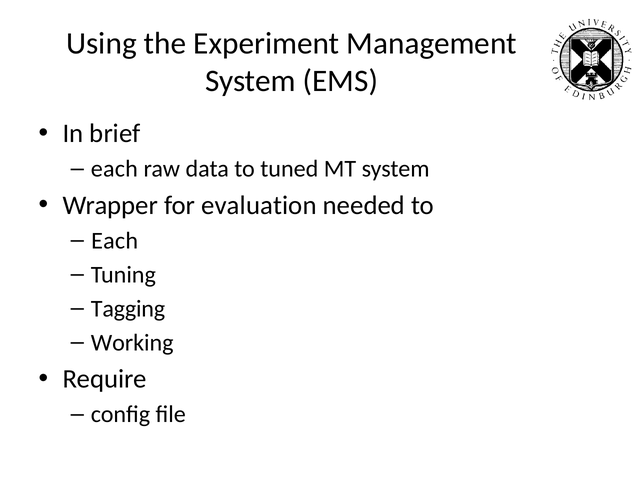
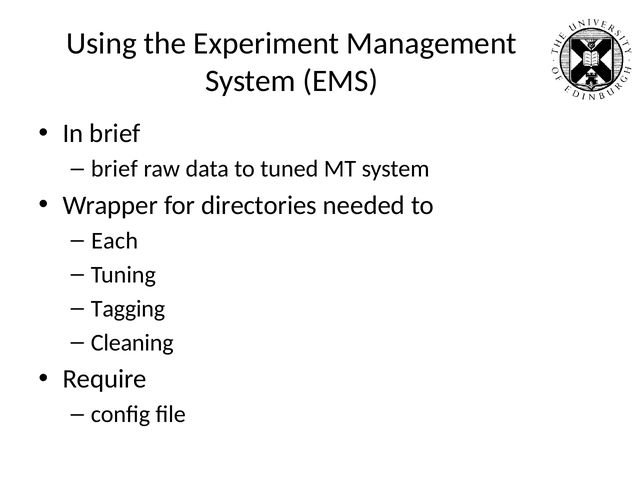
each: each -> brief (114, 169)
evaluation: evaluation -> directories (259, 206)
Working: Working -> Cleaning (132, 343)
